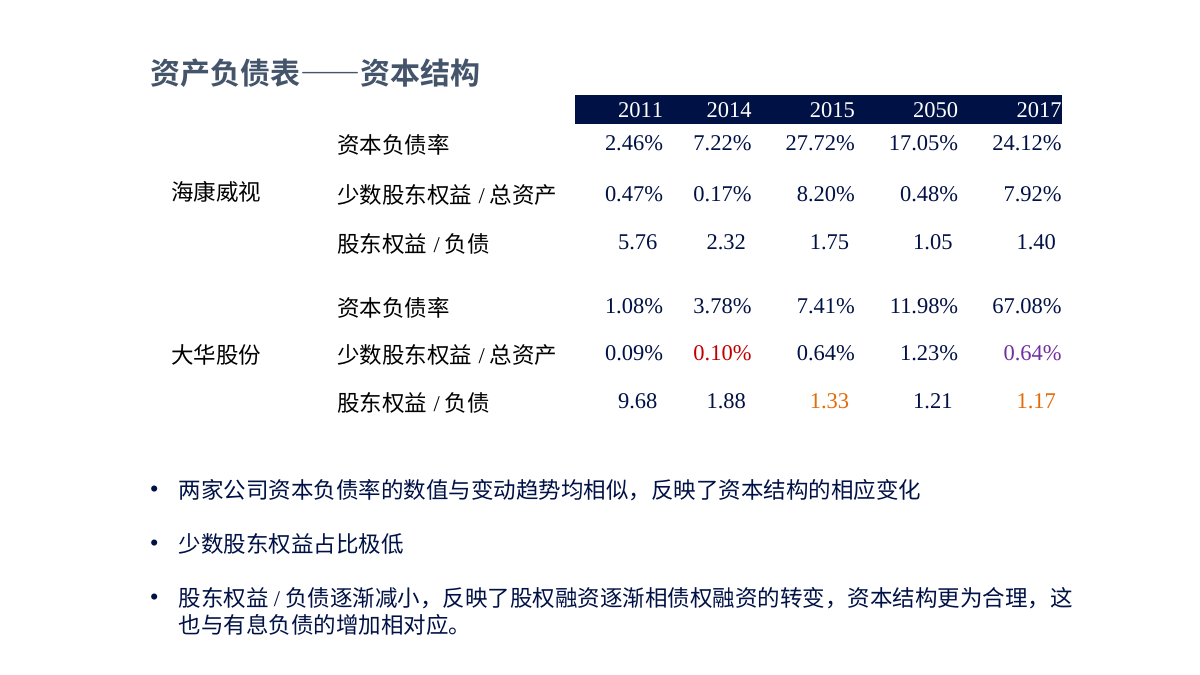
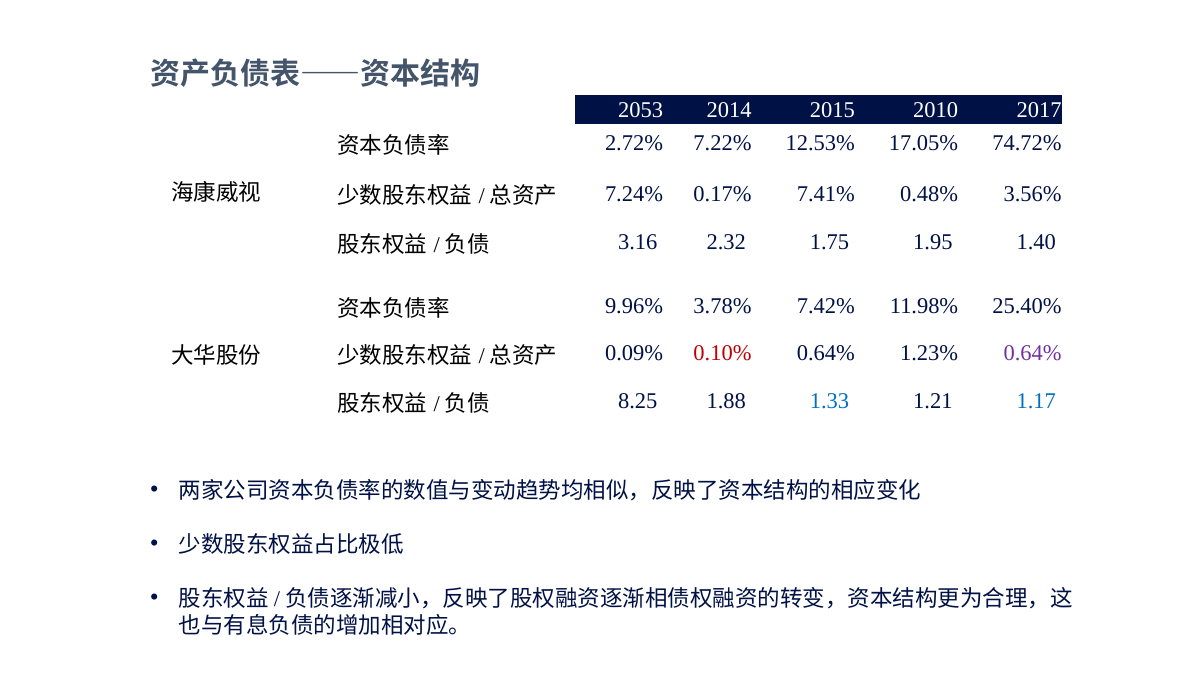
2011: 2011 -> 2053 (641, 110)
2050: 2050 -> 2010 (936, 110)
2.46%: 2.46% -> 2.72% (634, 144)
27.72%: 27.72% -> 12.53% (820, 144)
24.12%: 24.12% -> 74.72% (1027, 144)
0.47%: 0.47% -> 7.24% (634, 194)
8.20%: 8.20% -> 7.41% (826, 194)
7.92%: 7.92% -> 3.56% (1033, 194)
5.76: 5.76 -> 3.16 (638, 242)
1.05: 1.05 -> 1.95 (933, 242)
1.08%: 1.08% -> 9.96% (634, 306)
7.41%: 7.41% -> 7.42% (826, 306)
67.08%: 67.08% -> 25.40% (1027, 306)
9.68: 9.68 -> 8.25 (638, 401)
1.33 colour: orange -> blue (830, 401)
1.17 colour: orange -> blue (1036, 401)
